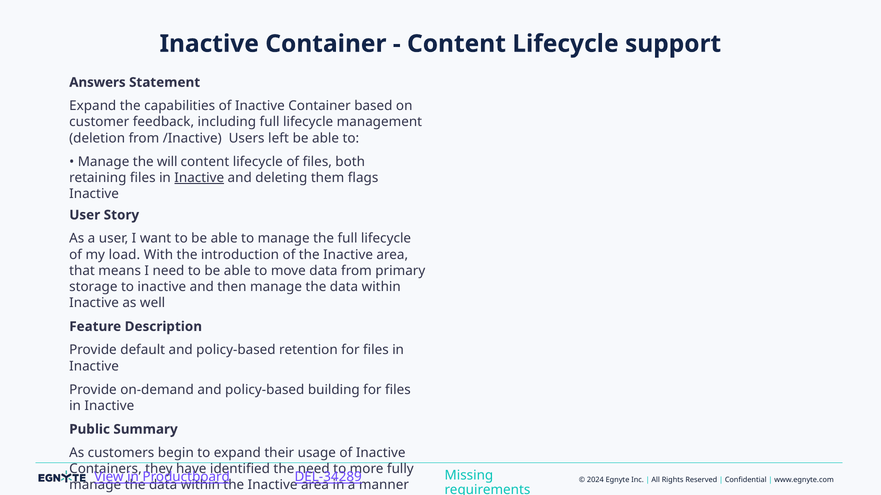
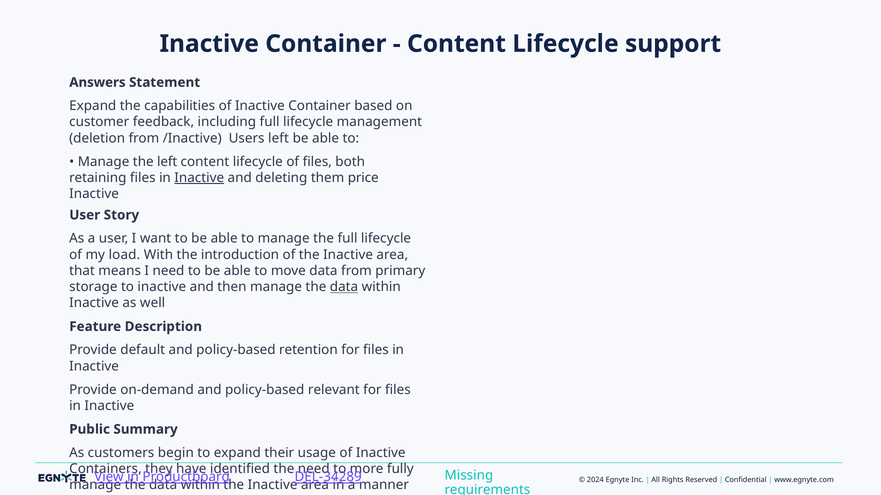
the will: will -> left (167, 162)
flags: flags -> price (363, 178)
data underline: none -> present (344, 287)
building: building -> relevant (334, 390)
